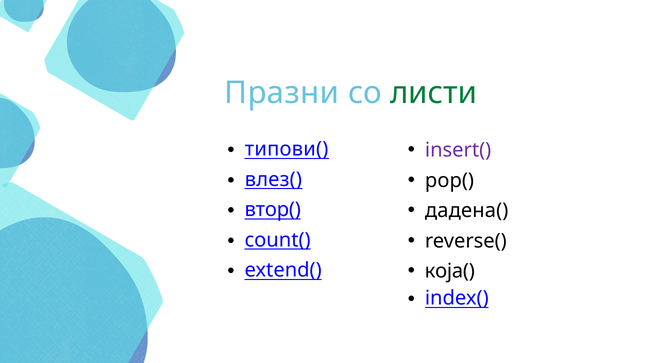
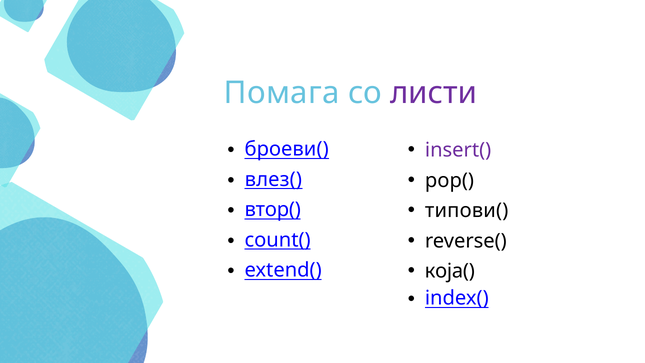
Празни: Празни -> Помага (282, 93)
листи colour: green -> purple (434, 93)
типови(: типови( -> броеви( (287, 149)
дадена(: дадена( -> типови( (467, 211)
